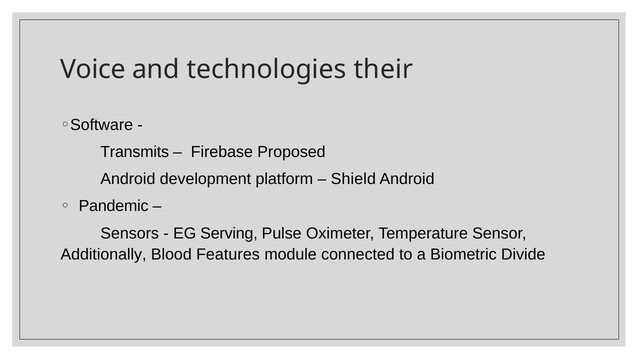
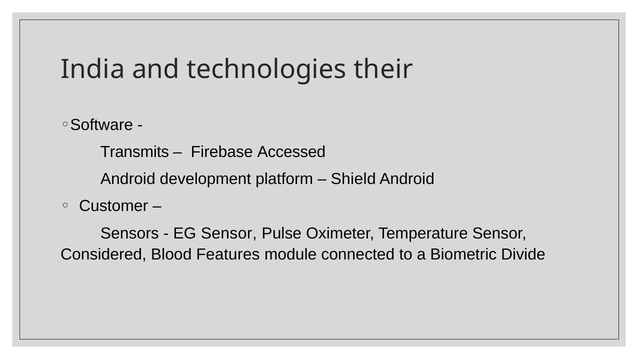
Voice: Voice -> India (93, 69)
Proposed: Proposed -> Accessed (292, 152)
Pandemic: Pandemic -> Customer (114, 206)
EG Serving: Serving -> Sensor (229, 233)
Additionally: Additionally -> Considered (104, 254)
